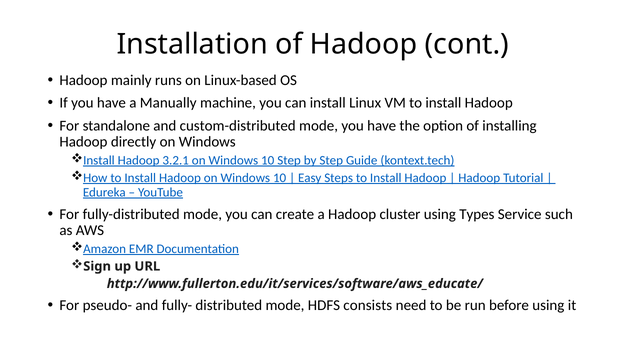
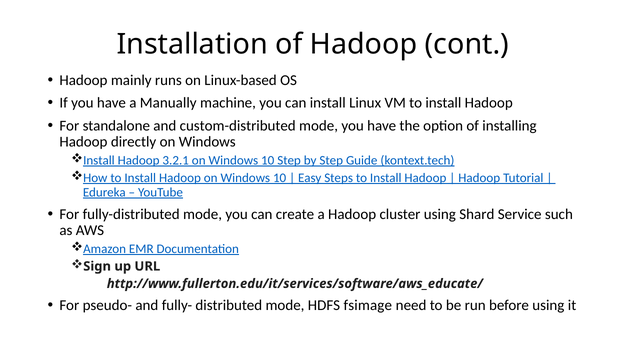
Types: Types -> Shard (477, 214)
consists: consists -> fsimage (368, 305)
